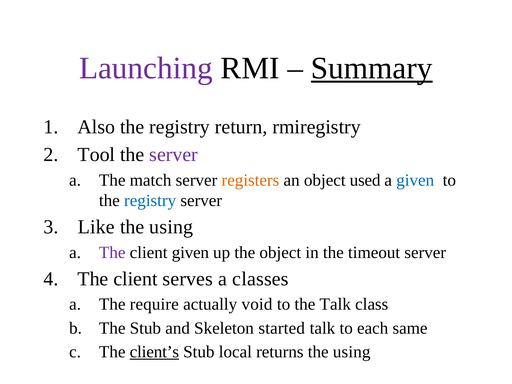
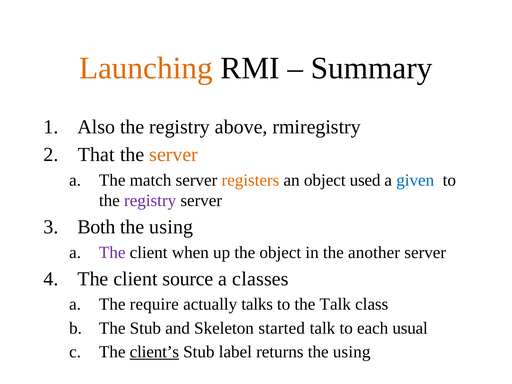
Launching colour: purple -> orange (146, 68)
Summary underline: present -> none (372, 68)
return: return -> above (241, 127)
Tool: Tool -> That (96, 155)
server colour: purple -> orange (174, 155)
registry colour: blue -> purple (150, 201)
Like: Like -> Both (96, 227)
client given: given -> when (190, 252)
timeout: timeout -> another (374, 252)
serves: serves -> source (188, 279)
void: void -> talks (257, 304)
same: same -> usual (410, 328)
local: local -> label (235, 352)
